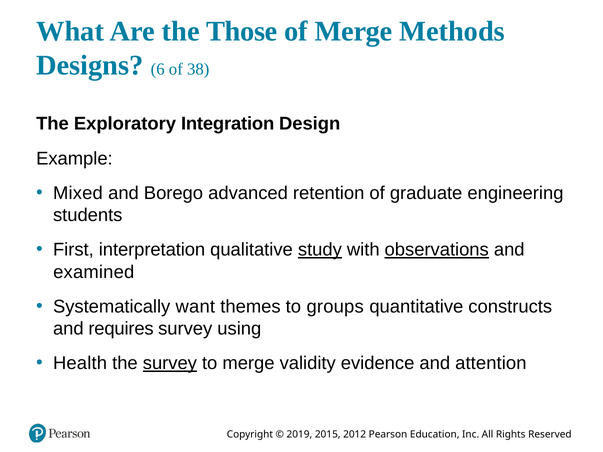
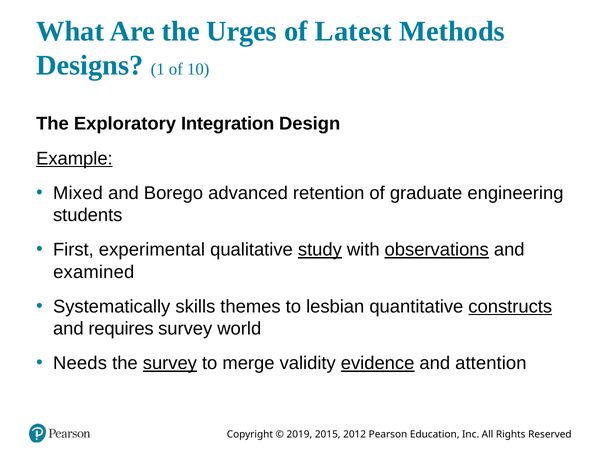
Those: Those -> Urges (242, 31)
of Merge: Merge -> Latest (353, 31)
6: 6 -> 1 (158, 69)
38: 38 -> 10 (198, 69)
Example underline: none -> present (74, 159)
interpretation: interpretation -> experimental (152, 250)
want: want -> skills (195, 307)
groups: groups -> lesbian (335, 307)
constructs underline: none -> present (510, 307)
using: using -> world (239, 329)
Health: Health -> Needs (80, 364)
evidence underline: none -> present (378, 364)
